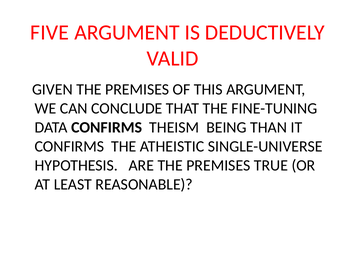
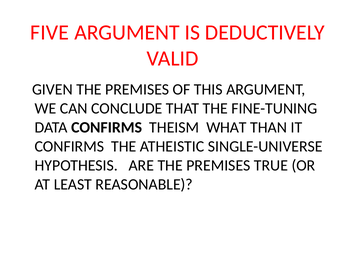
BEING: BEING -> WHAT (226, 127)
